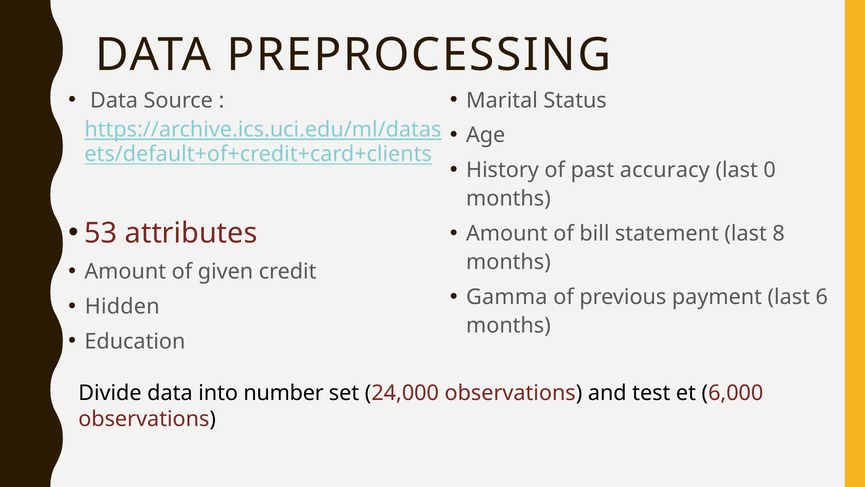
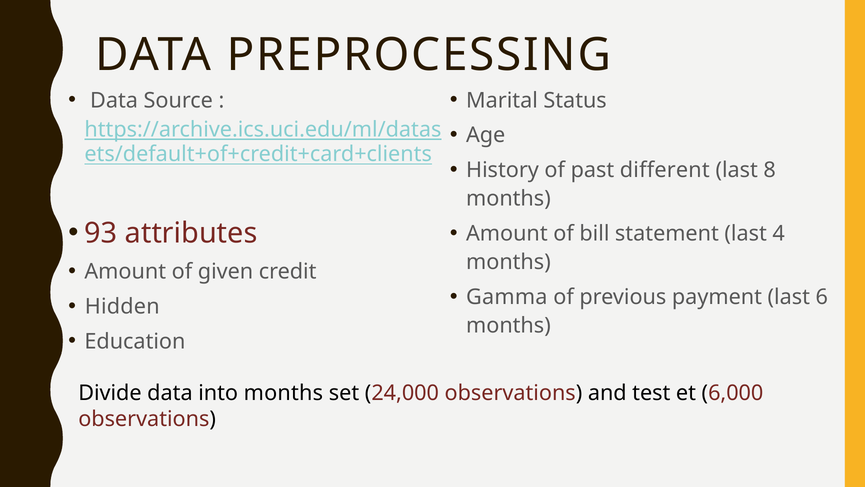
accuracy: accuracy -> different (665, 170)
0: 0 -> 8 (770, 170)
53: 53 -> 93 (101, 233)
8: 8 -> 4 (779, 233)
into number: number -> months (283, 393)
